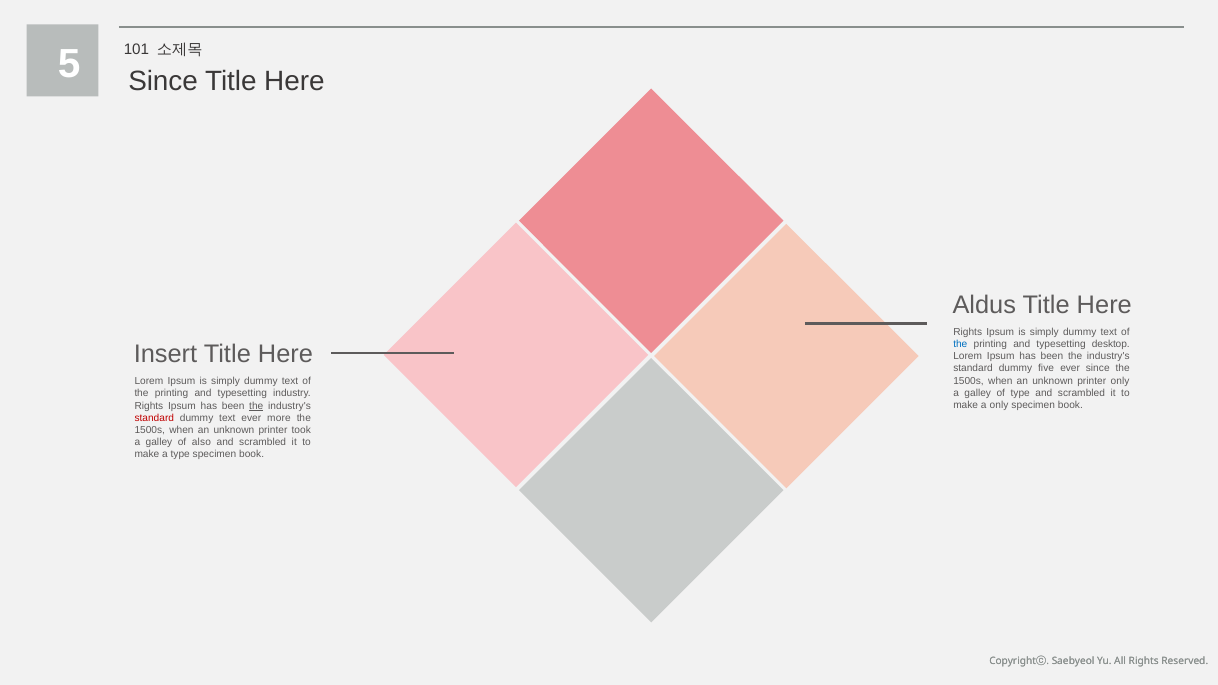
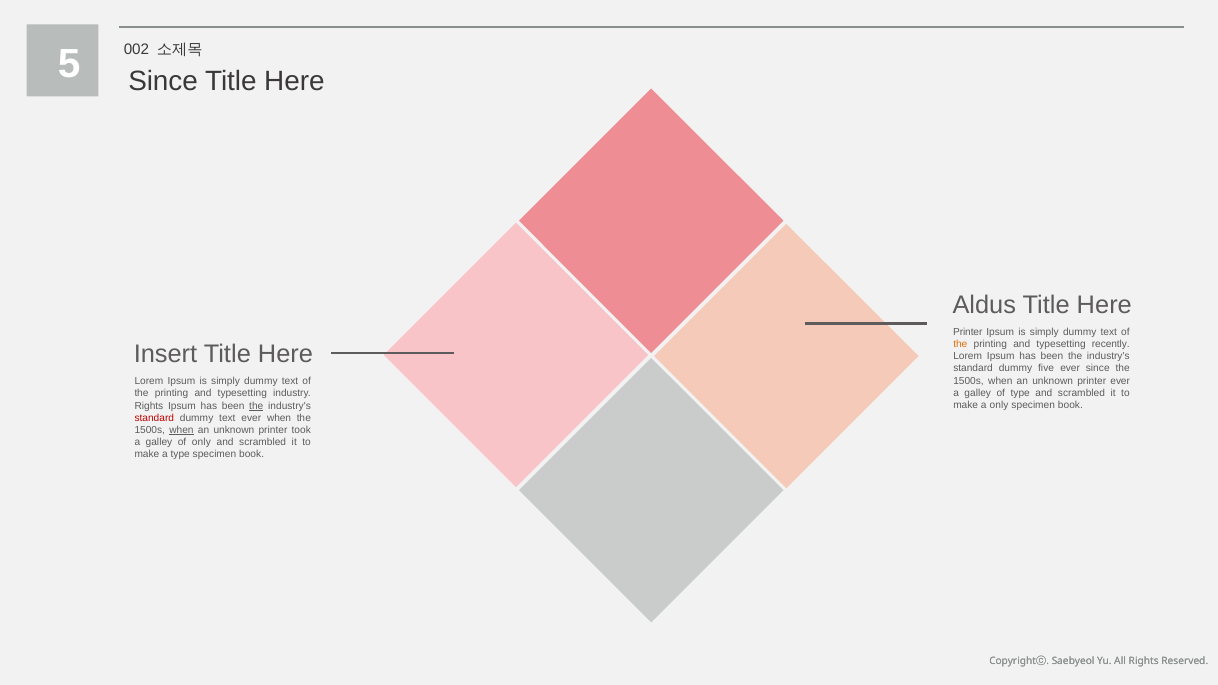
101: 101 -> 002 (136, 50)
Rights: Rights -> Printer (968, 332)
the colour: blue -> orange (960, 344)
desktop: desktop -> recently (1111, 344)
printer only: only -> ever (1120, 381)
ever more: more -> when (279, 418)
when underline: none -> present (181, 430)
of also: also -> only (201, 442)
